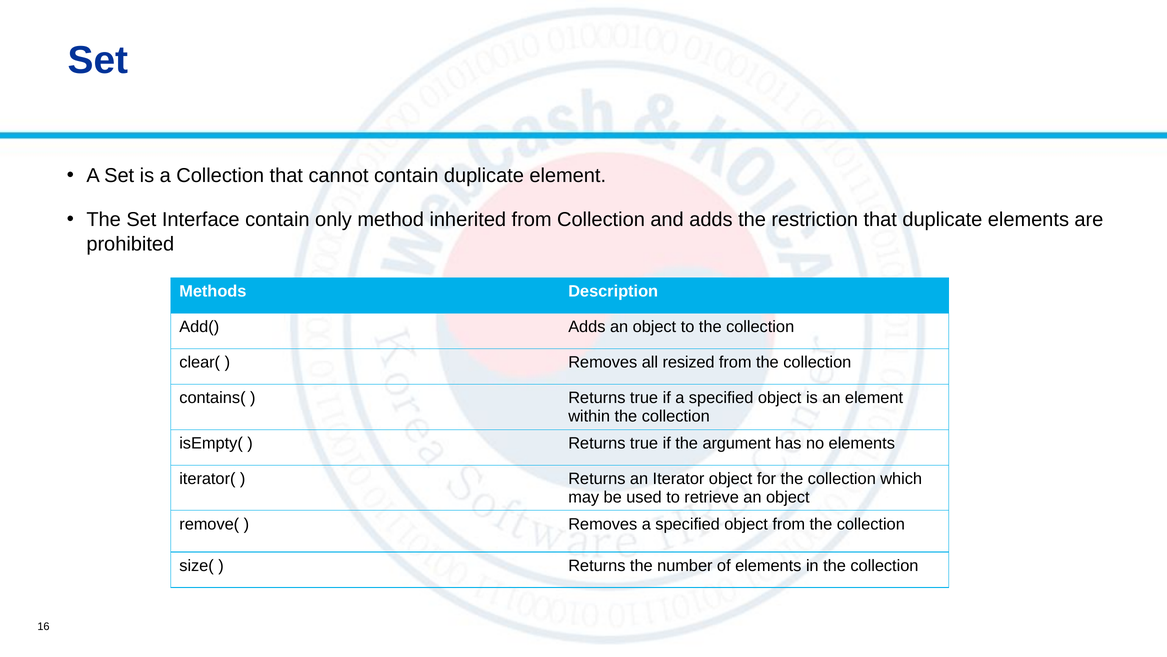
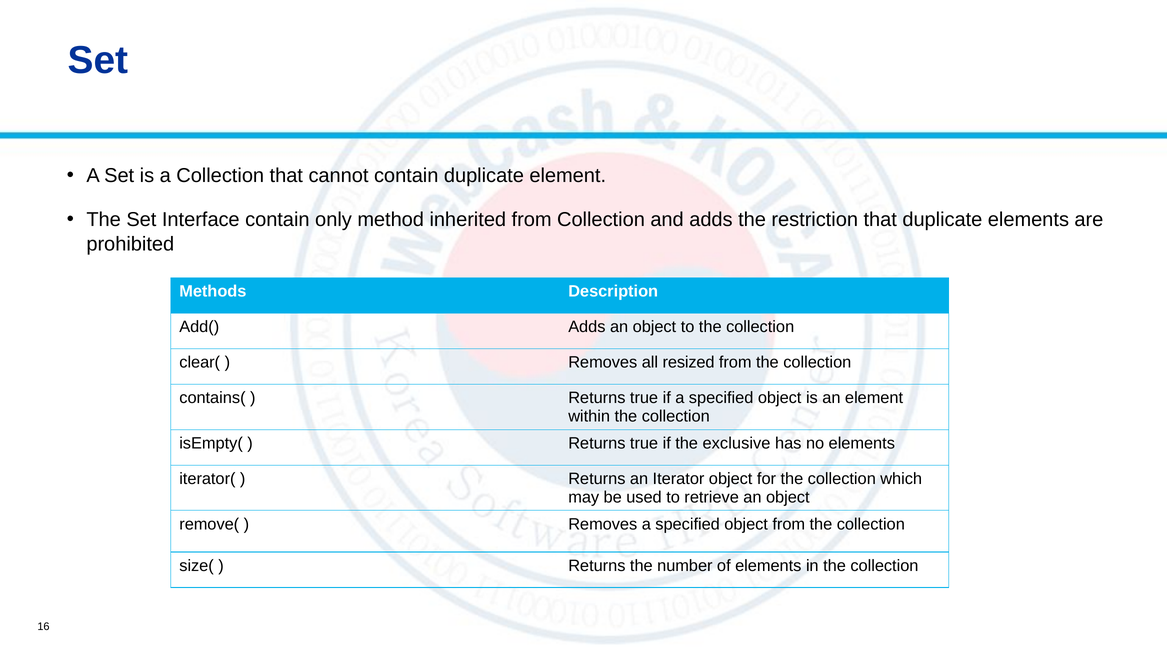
argument: argument -> exclusive (737, 443)
